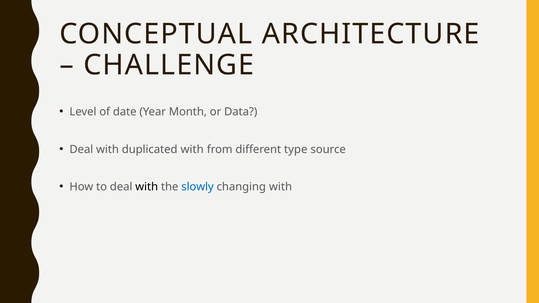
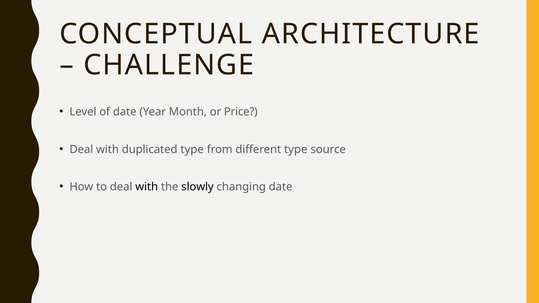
Data: Data -> Price (241, 112)
duplicated with: with -> type (192, 149)
slowly colour: blue -> black (198, 187)
changing with: with -> date (281, 187)
